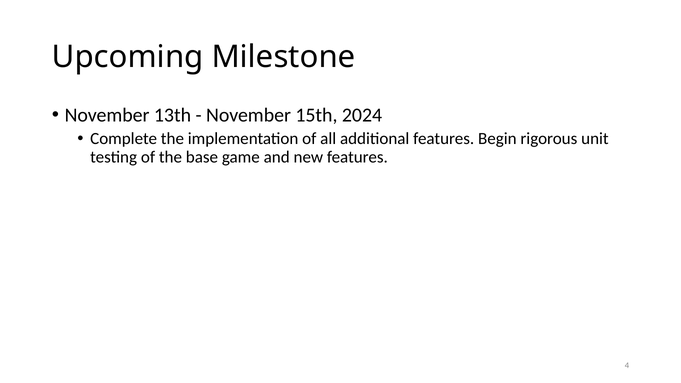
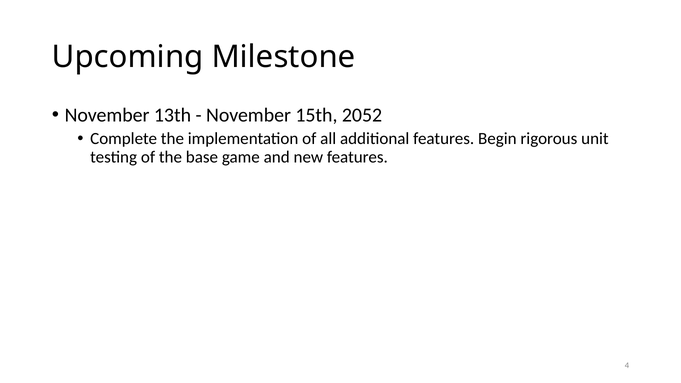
2024: 2024 -> 2052 (362, 115)
